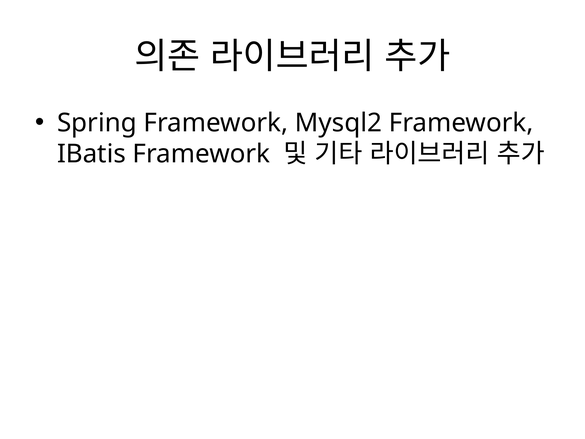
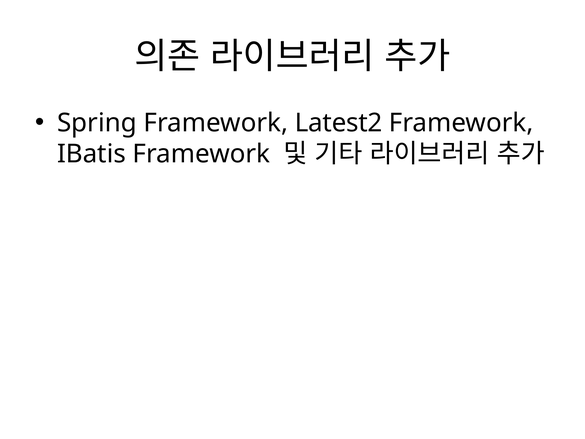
Mysql2: Mysql2 -> Latest2 (339, 123)
